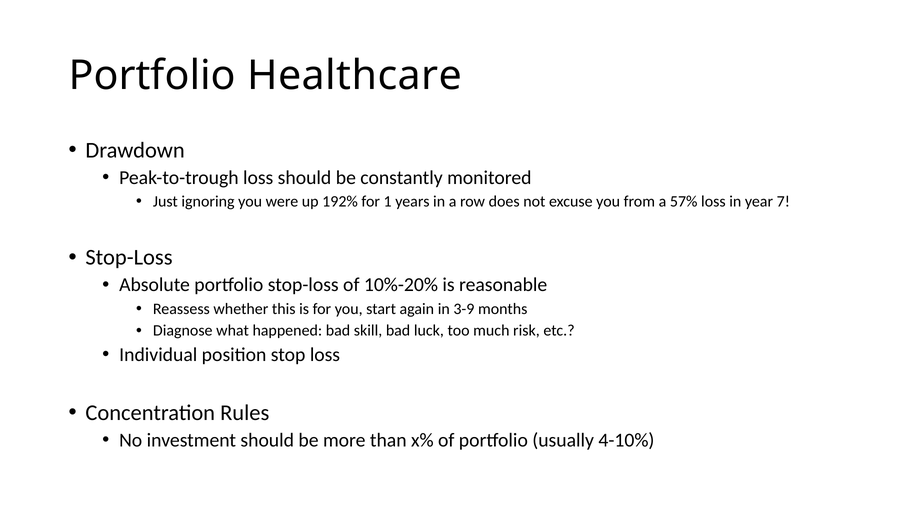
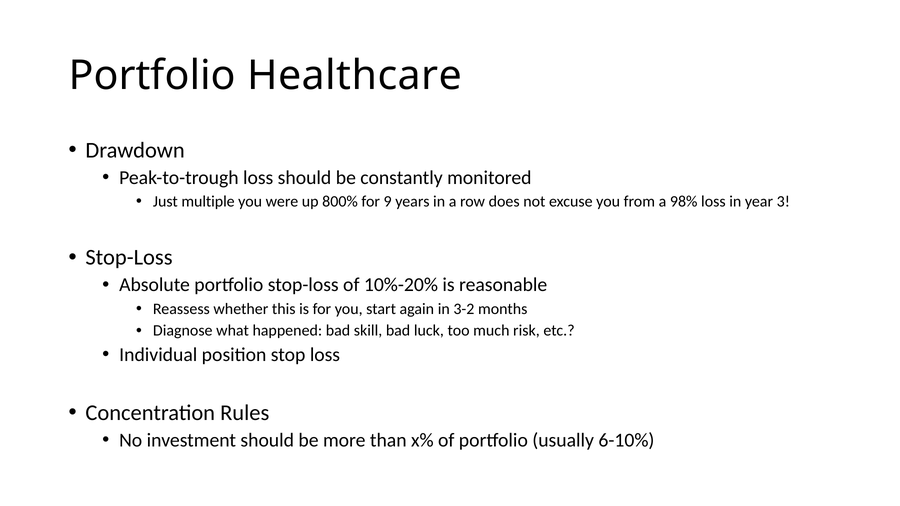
ignoring: ignoring -> multiple (208, 202)
192%: 192% -> 800% (340, 202)
1: 1 -> 9 (388, 202)
57%: 57% -> 98% (684, 202)
7: 7 -> 3 (783, 202)
3-9: 3-9 -> 3-2 (464, 309)
4-10%: 4-10% -> 6-10% (626, 440)
